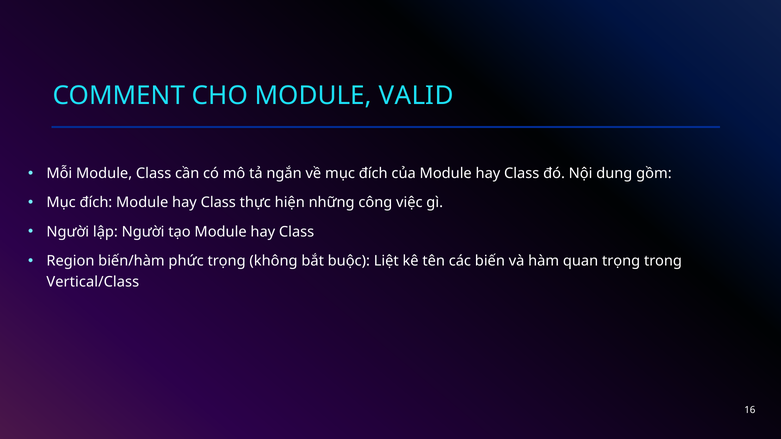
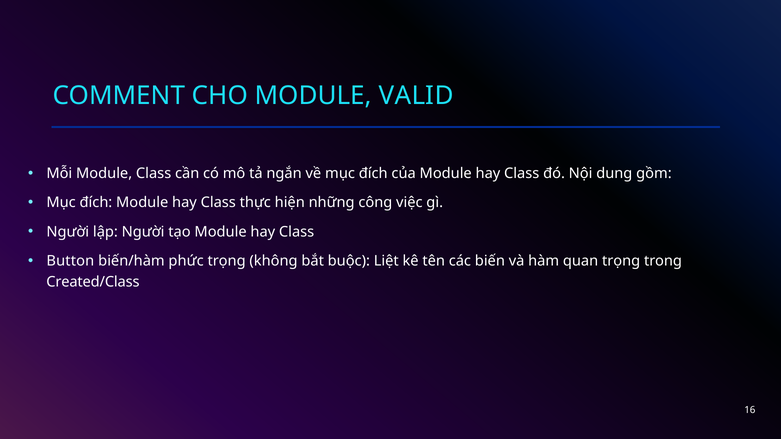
Region: Region -> Button (70, 261)
Vertical/Class: Vertical/Class -> Created/Class (93, 282)
